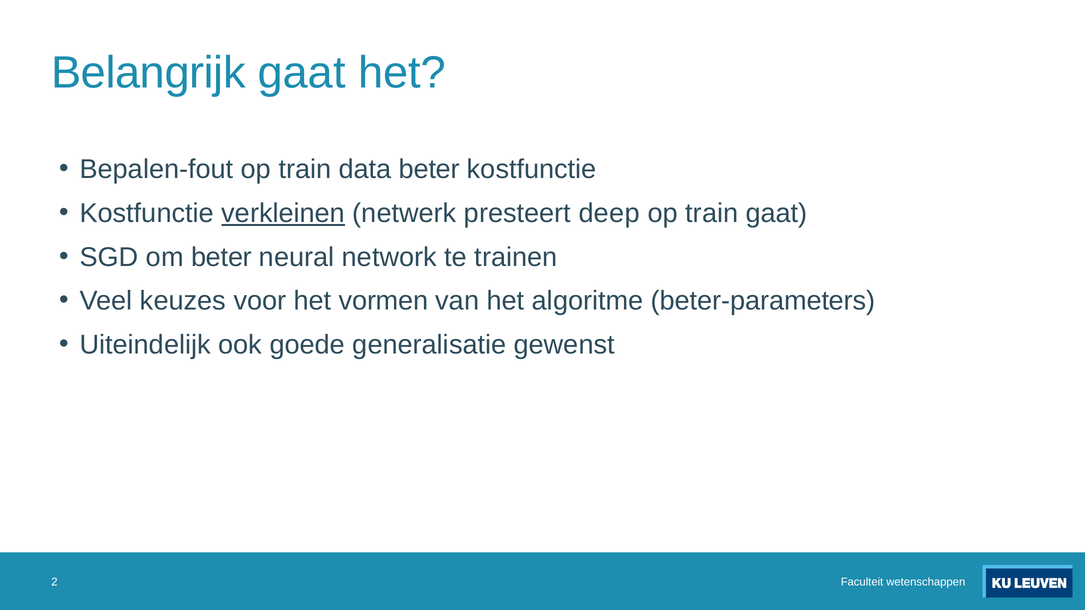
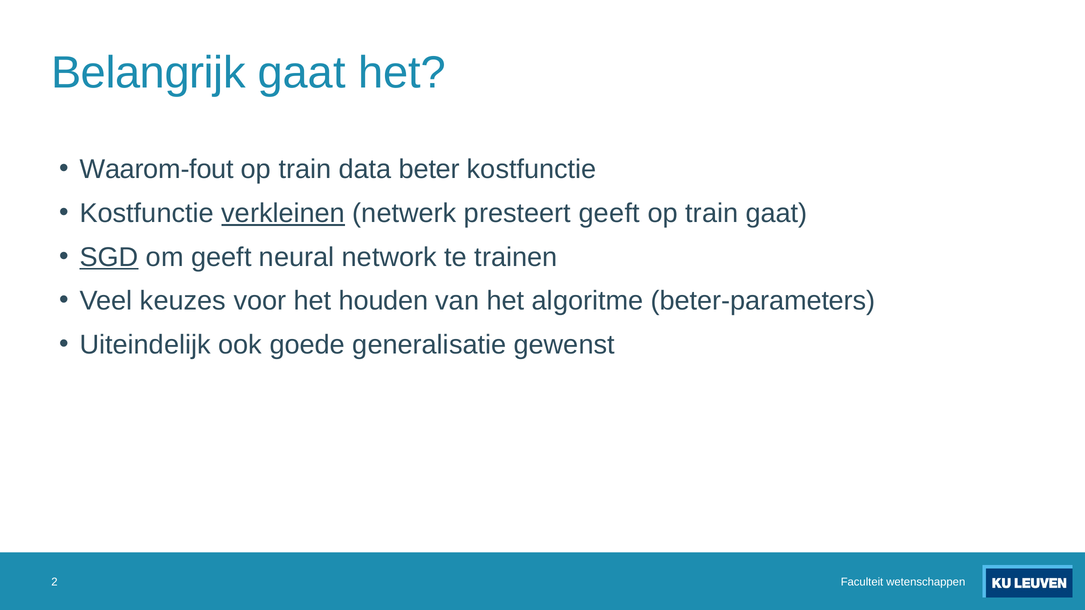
Bepalen-fout: Bepalen-fout -> Waarom-fout (157, 170)
presteert deep: deep -> geeft (609, 213)
SGD underline: none -> present (109, 257)
om beter: beter -> geeft (221, 257)
vormen: vormen -> houden (384, 301)
